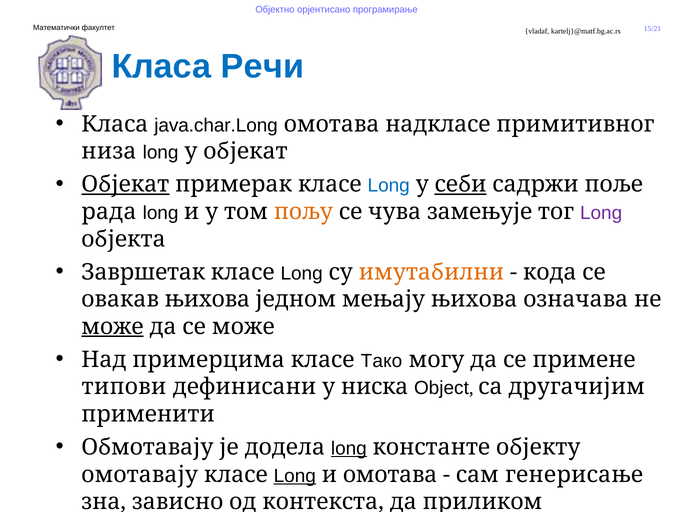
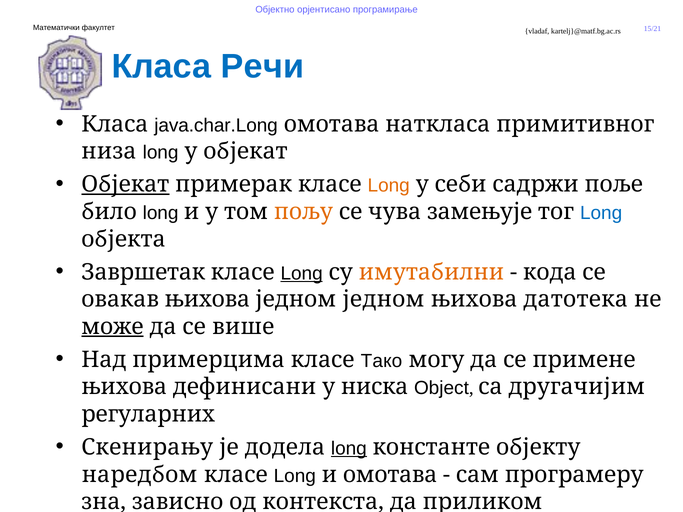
надкласе: надкласе -> наткласа (438, 124)
Long colour: blue -> orange (389, 186)
себи underline: present -> none (461, 184)
рада: рада -> било (109, 212)
Long colour: purple -> blue (601, 213)
Long underline: none -> present (302, 273)
једном мењају: мењају -> једном (383, 299)
означава: означава -> датотека (576, 299)
се може: може -> више (243, 327)
типови: типови -> њихова (124, 387)
применити: применити -> регуларних (148, 414)
Обмотавају: Обмотавају -> Скенирању (147, 447)
омотавају: омотавају -> наредбом (140, 475)
Long underline: present -> none (295, 476)
генерисање: генерисање -> програмеру (574, 475)
